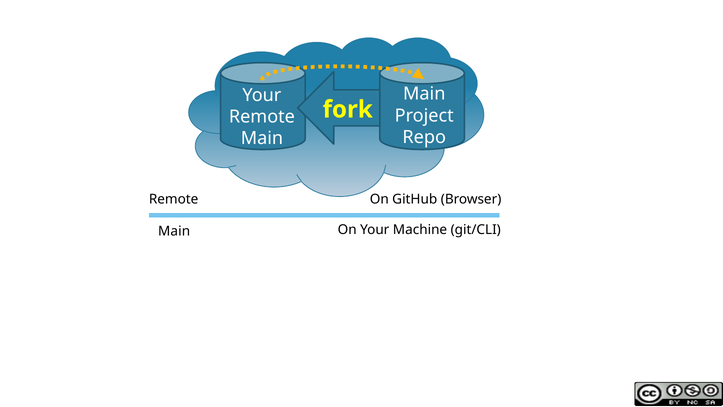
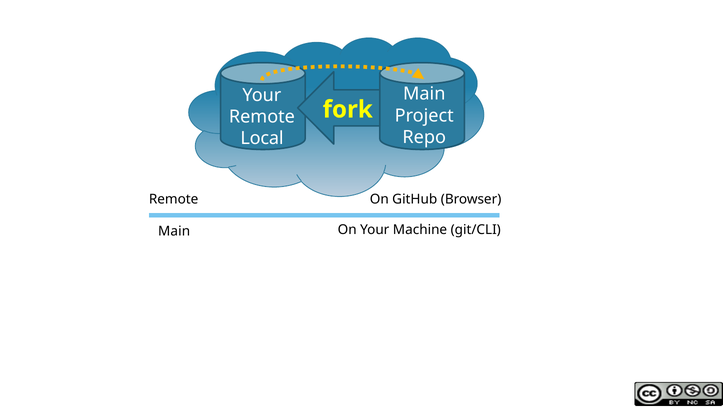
Main: Main -> Local (262, 138)
